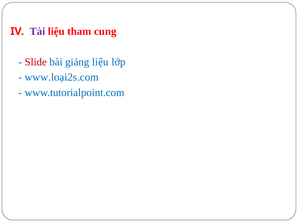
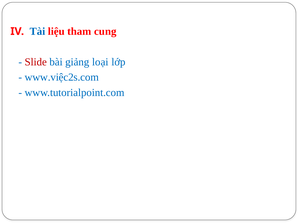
Tài colour: purple -> blue (37, 31)
giảng liệu: liệu -> loại (100, 62)
www.loại2s.com: www.loại2s.com -> www.việc2s.com (62, 77)
